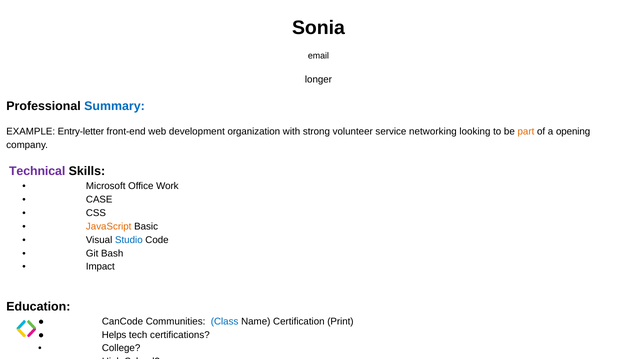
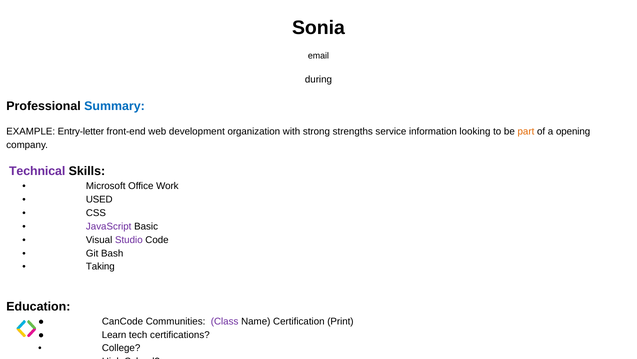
longer: longer -> during (318, 80)
volunteer: volunteer -> strengths (353, 131)
networking: networking -> information (433, 131)
CASE: CASE -> USED (99, 199)
JavaScript colour: orange -> purple (109, 226)
Studio colour: blue -> purple (129, 239)
Impact: Impact -> Taking (100, 266)
Class colour: blue -> purple (225, 321)
Helps: Helps -> Learn (114, 334)
